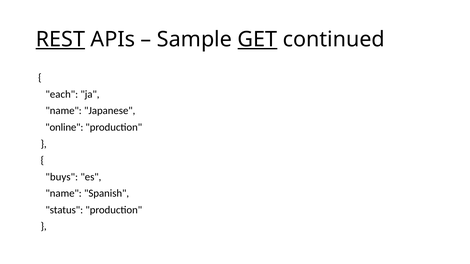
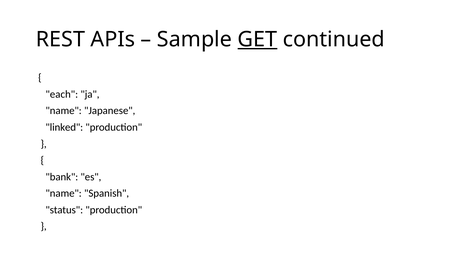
REST underline: present -> none (60, 39)
online: online -> linked (64, 127)
buys: buys -> bank (62, 177)
